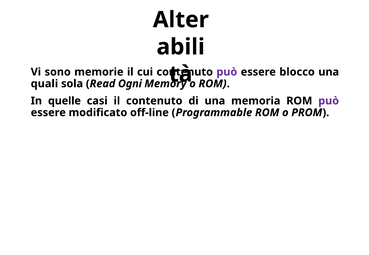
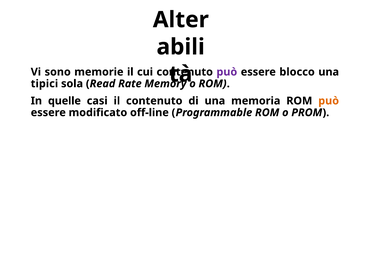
quali: quali -> tipici (44, 84)
Ogni: Ogni -> Rate (130, 84)
può colour: purple -> orange (329, 101)
